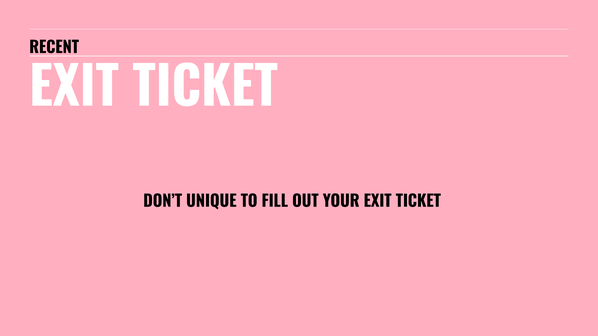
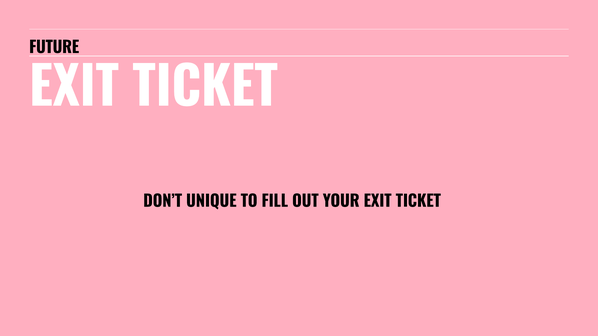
RECENT: RECENT -> FUTURE (54, 48)
